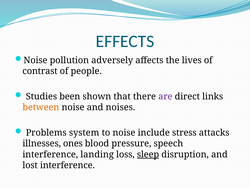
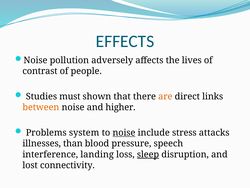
been: been -> must (70, 96)
are colour: purple -> orange (165, 96)
noises: noises -> higher (120, 107)
noise underline: none -> present (124, 132)
ones: ones -> than (73, 143)
lost interference: interference -> connectivity (67, 165)
